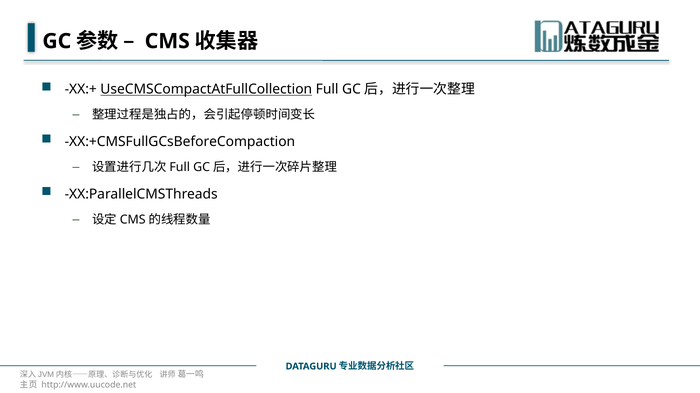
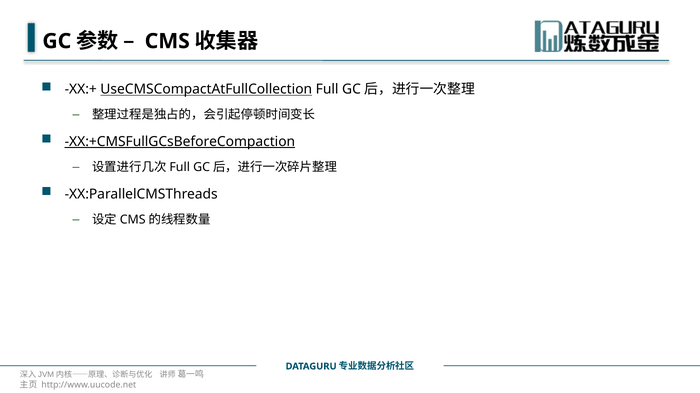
XX:+CMSFullGCsBeforeCompaction underline: none -> present (180, 142)
